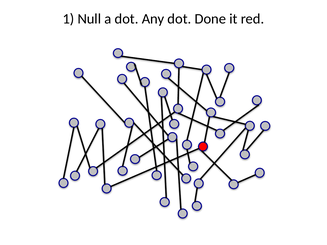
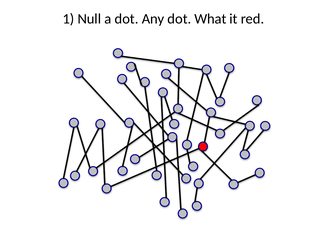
Done: Done -> What (210, 19)
